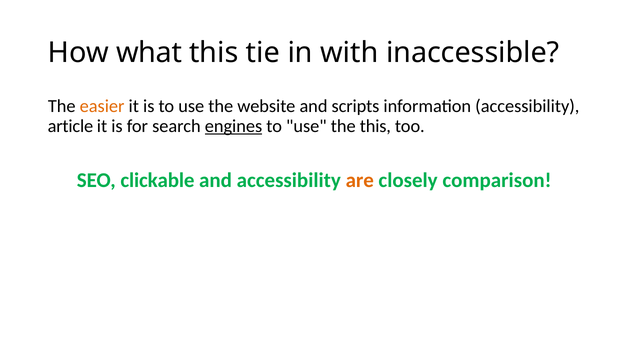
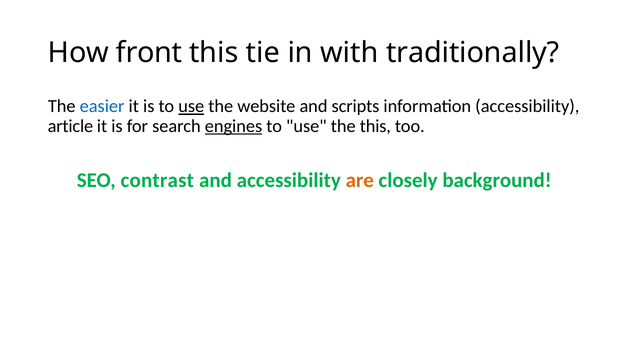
what: what -> front (149, 53)
inaccessible: inaccessible -> traditionally (473, 53)
easier colour: orange -> blue (102, 106)
use underline: none -> present (191, 106)
clickable: clickable -> contrast (157, 180)
comparison: comparison -> background (497, 180)
